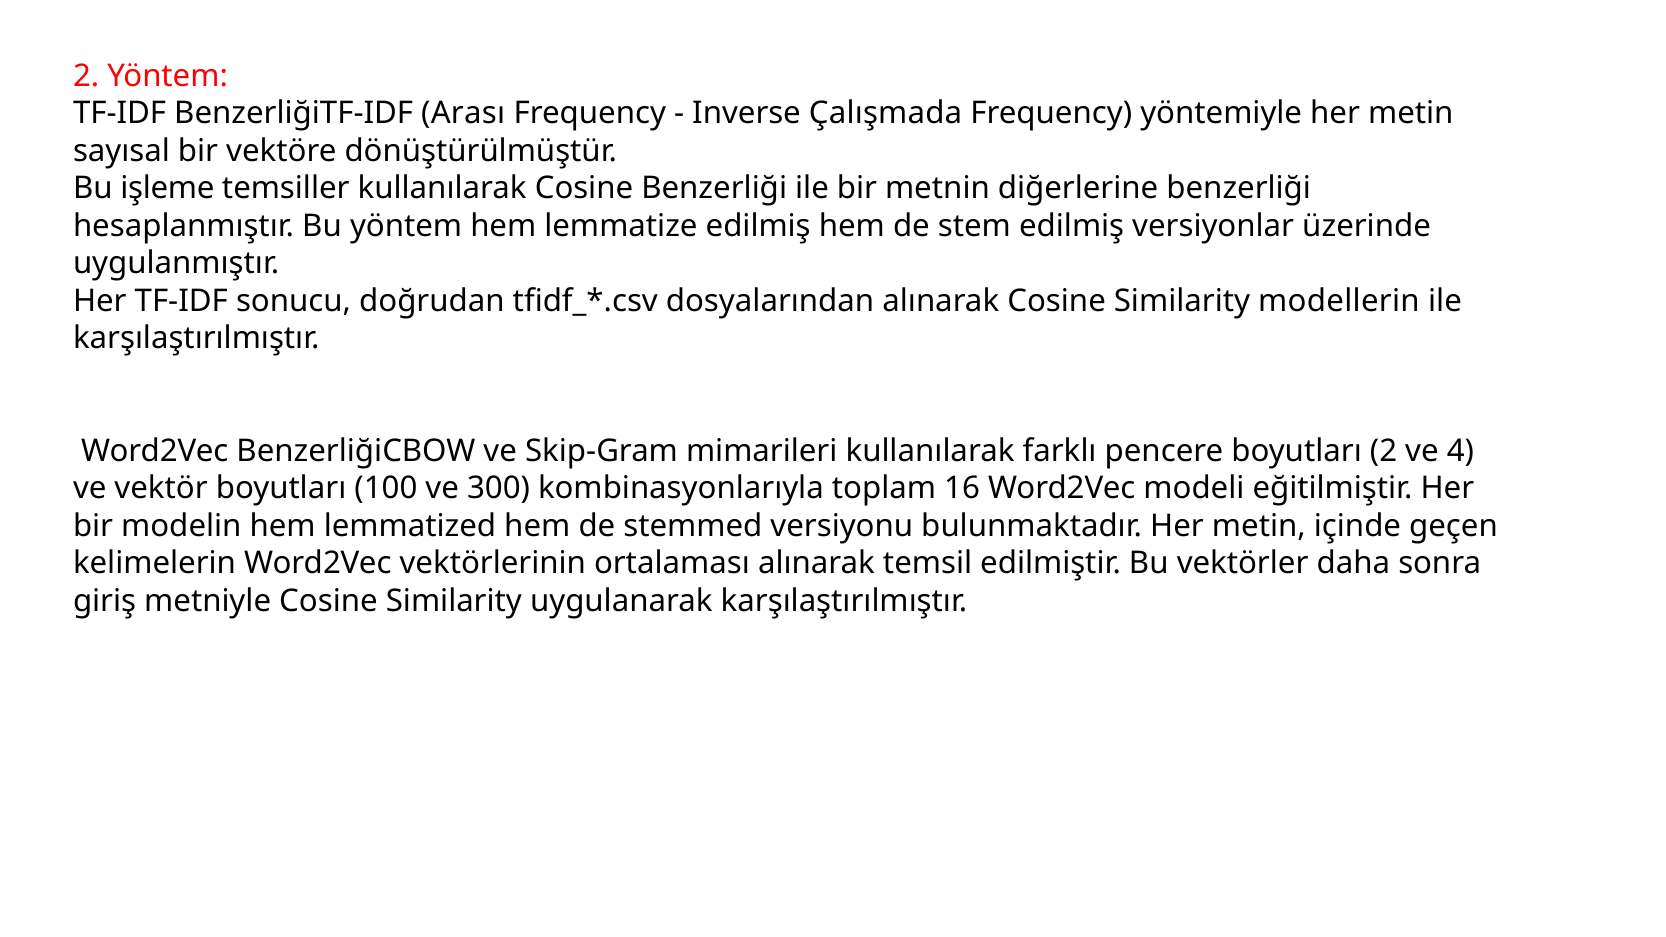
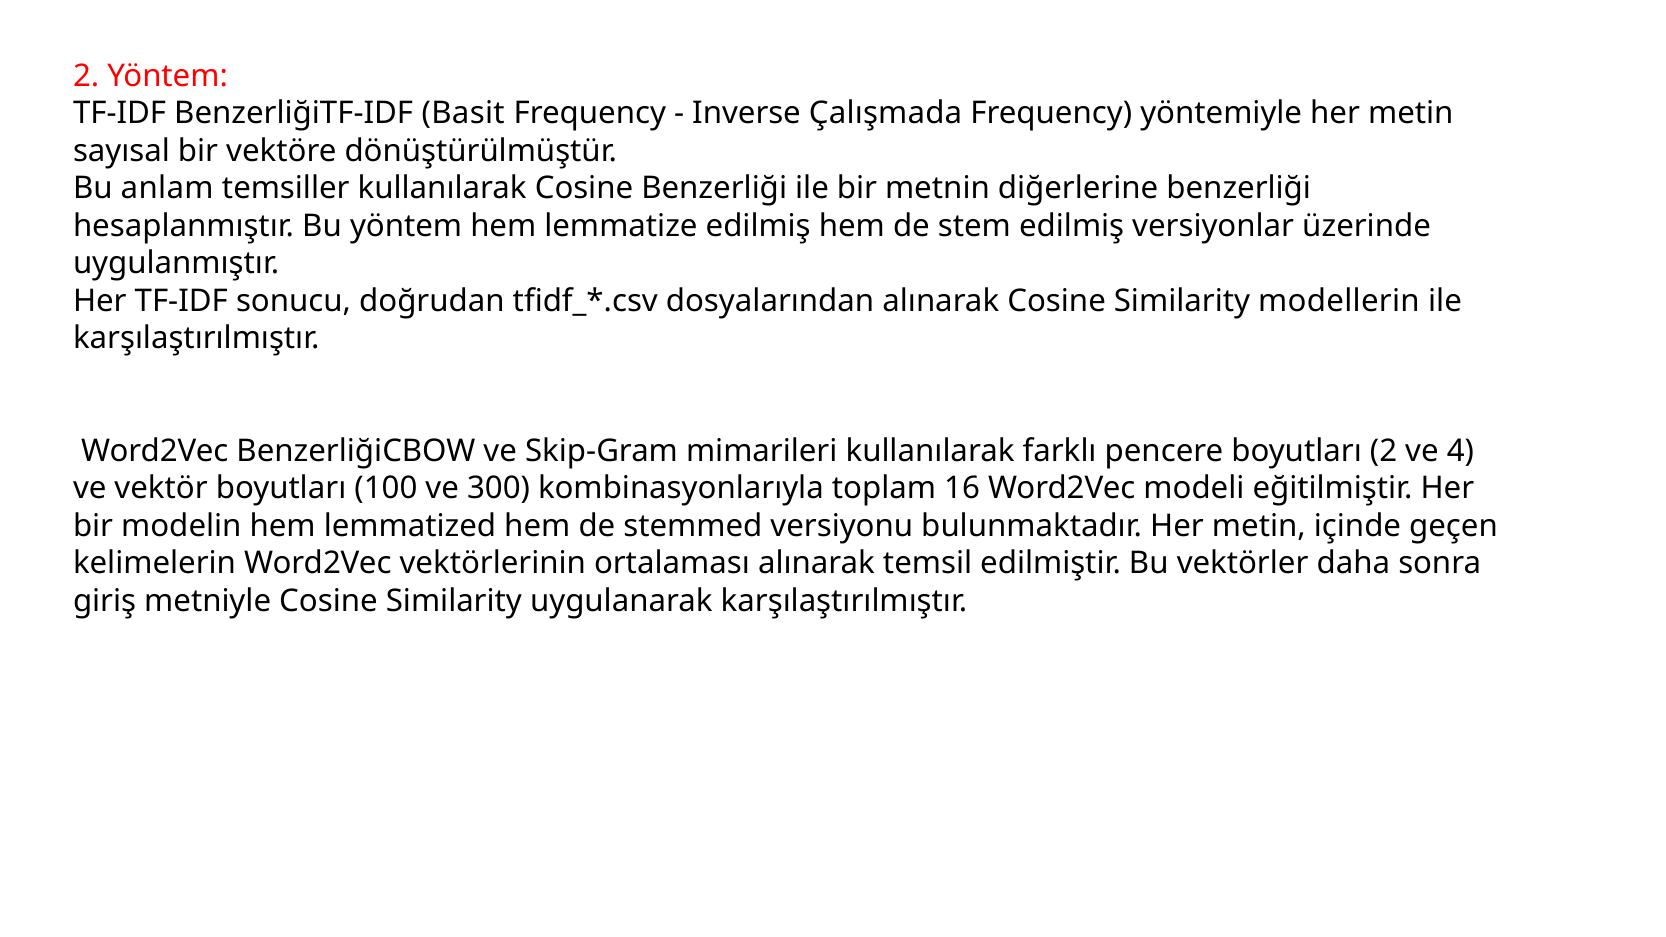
Arası: Arası -> Basit (463, 114)
işleme: işleme -> anlam (167, 189)
